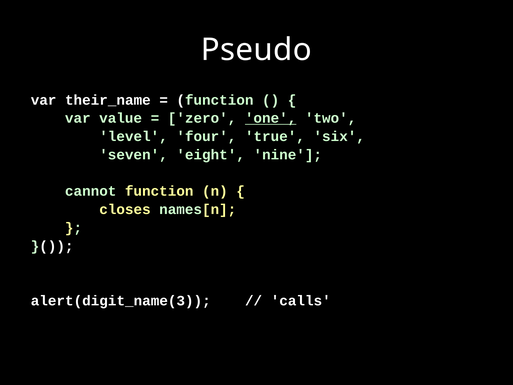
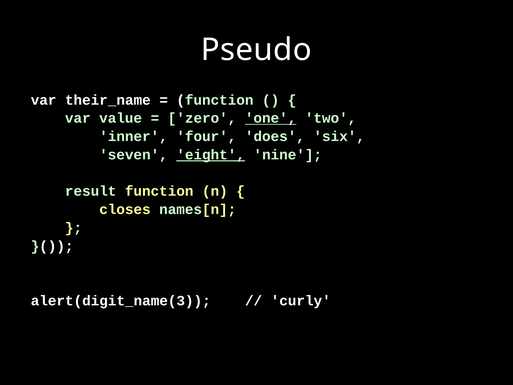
level: level -> inner (134, 136)
true: true -> does (275, 136)
eight underline: none -> present (211, 155)
cannot: cannot -> result (91, 191)
calls: calls -> curly (301, 301)
